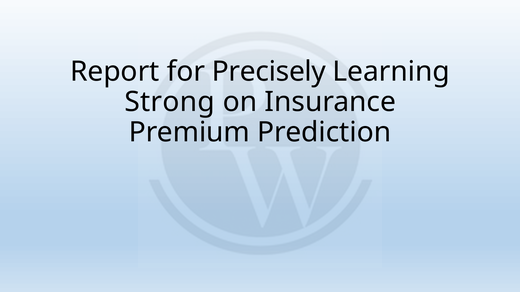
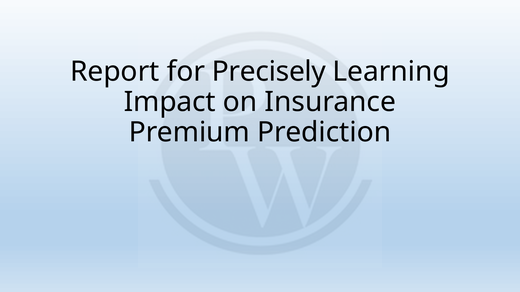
Strong: Strong -> Impact (170, 102)
